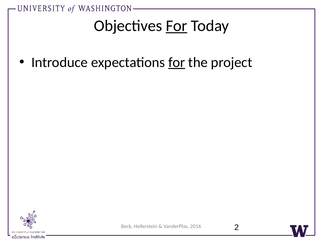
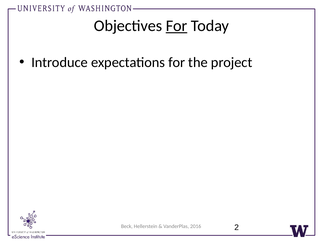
for underline: present -> none (177, 62)
